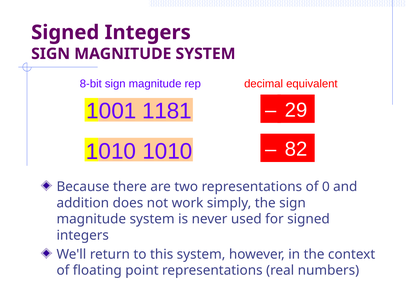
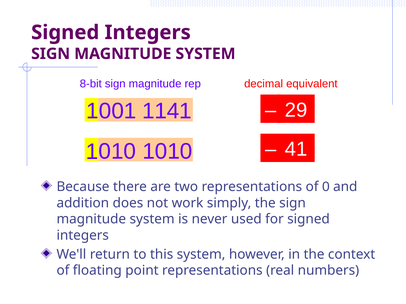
1181: 1181 -> 1141 (167, 111)
82: 82 -> 41 (296, 149)
